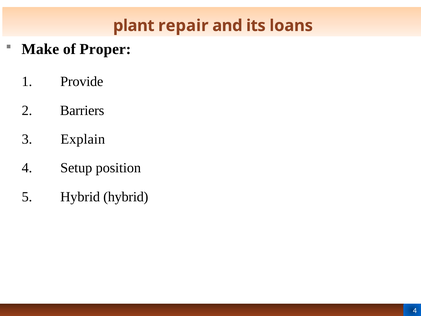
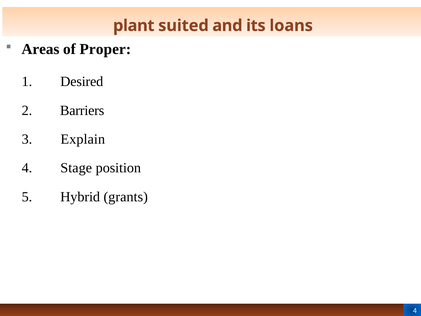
repair: repair -> suited (183, 26)
Make: Make -> Areas (40, 49)
Provide: Provide -> Desired (82, 82)
Setup: Setup -> Stage (76, 168)
Hybrid hybrid: hybrid -> grants (126, 197)
